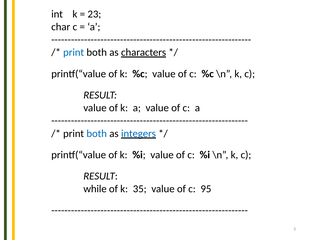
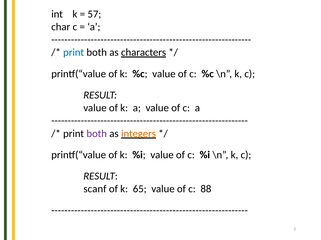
23: 23 -> 57 (94, 14)
both colour: blue -> purple (97, 134)
integers colour: blue -> orange (139, 134)
while: while -> scanf (95, 190)
35: 35 -> 65 (140, 190)
95: 95 -> 88 (206, 190)
